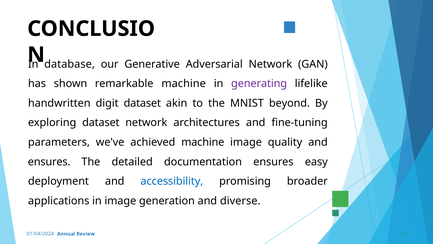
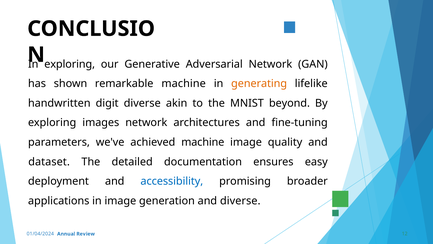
database: database -> exploring (70, 64)
generating colour: purple -> orange (259, 84)
digit dataset: dataset -> diverse (142, 103)
exploring dataset: dataset -> images (101, 123)
ensures: ensures -> dataset (49, 161)
